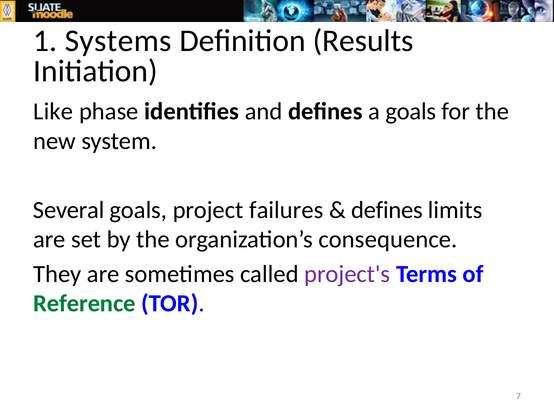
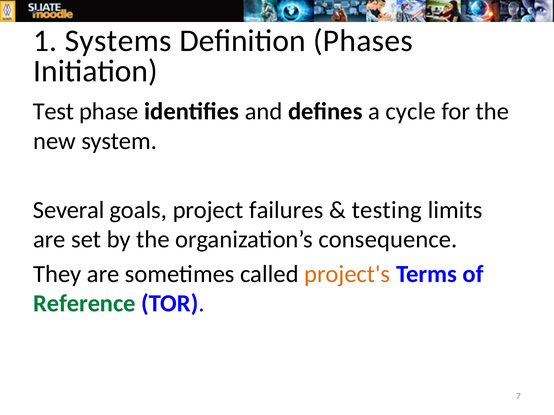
Results: Results -> Phases (363, 41)
Like: Like -> Test (53, 112)
a goals: goals -> cycle (411, 112)
defines: defines -> testing (387, 210)
project's colour: purple -> orange (347, 274)
